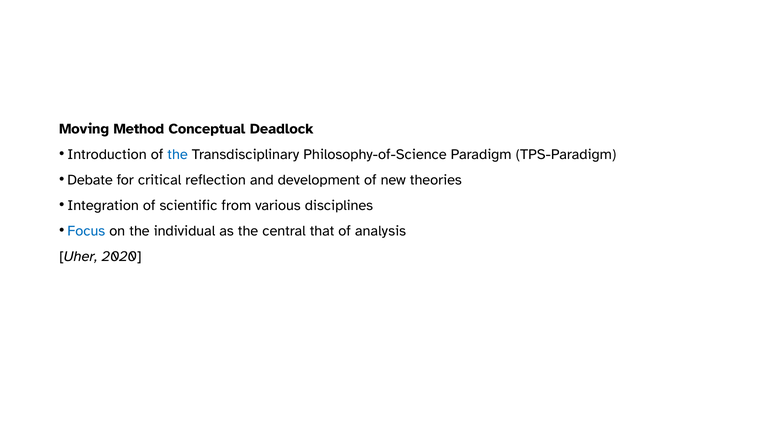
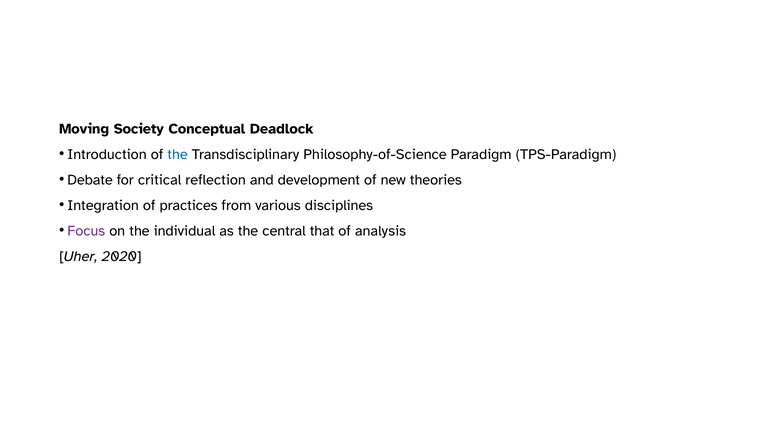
Method: Method -> Society (139, 129)
scientific: scientific -> practices (189, 205)
Focus colour: blue -> purple (86, 231)
